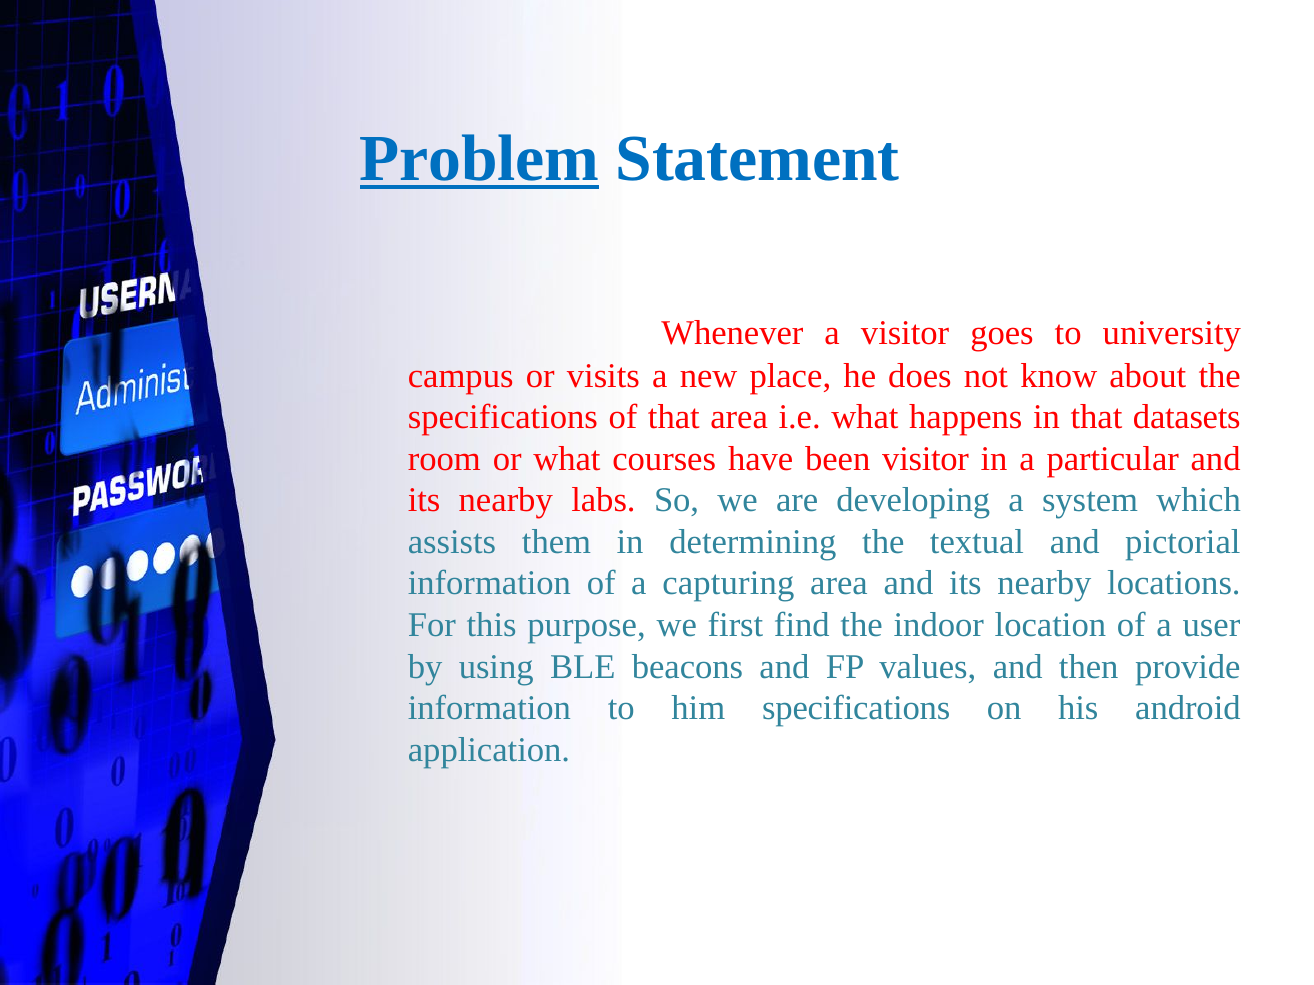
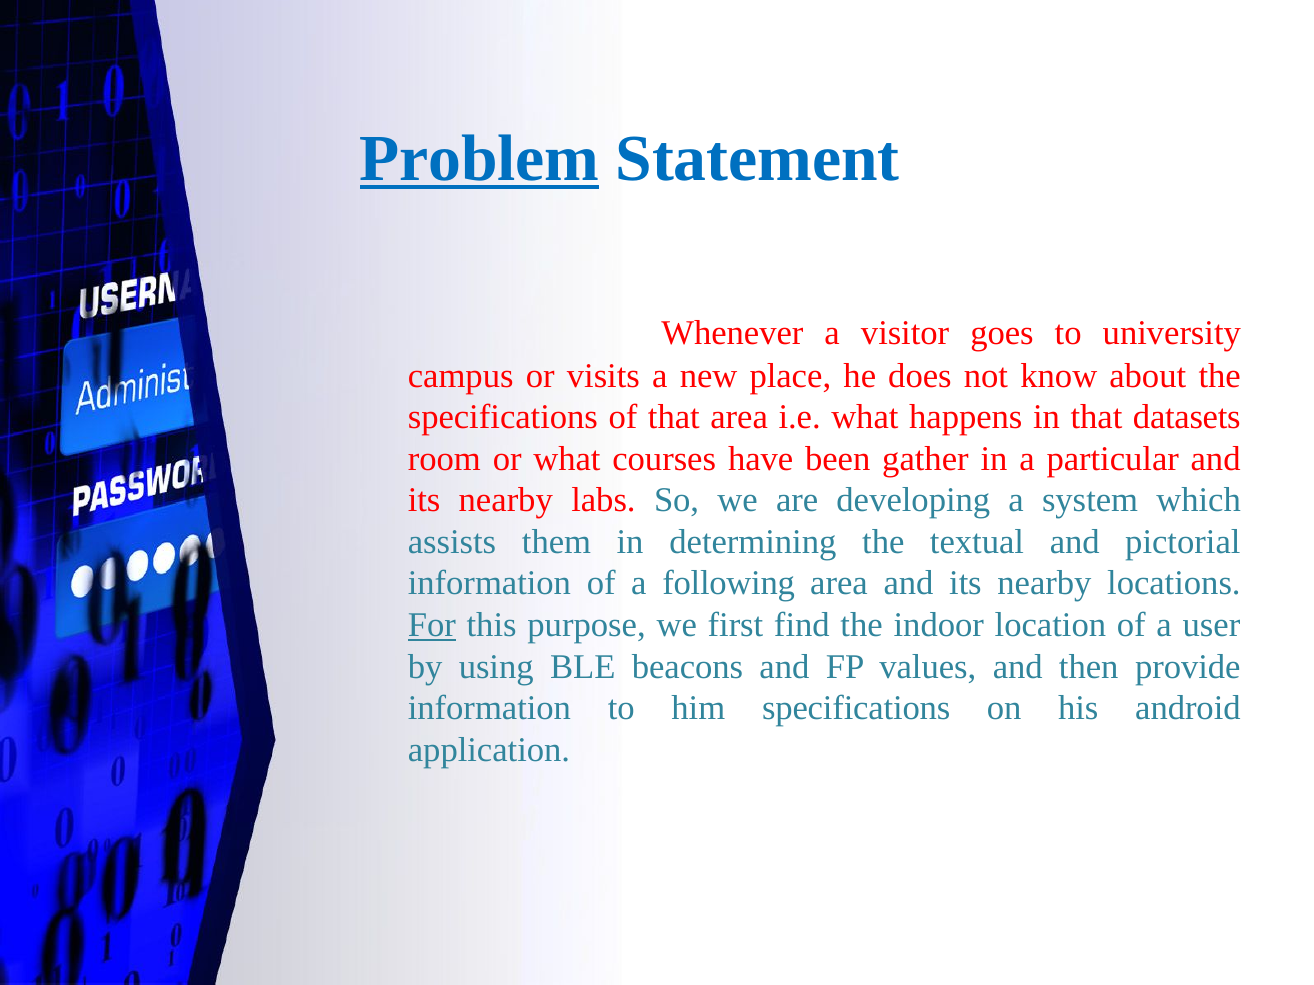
been visitor: visitor -> gather (925, 459)
capturing: capturing -> following (729, 584)
For underline: none -> present (432, 625)
